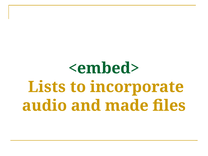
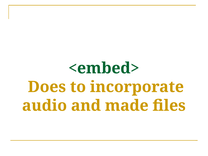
Lists: Lists -> Does (47, 87)
